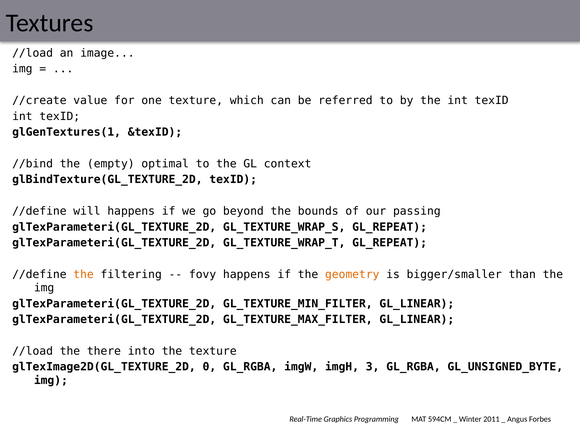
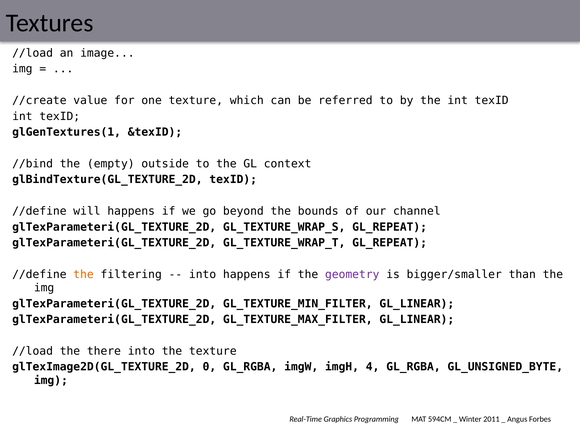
optimal: optimal -> outside (165, 164)
passing: passing -> channel (417, 211)
fovy: fovy -> into (203, 274)
geometry colour: orange -> purple (352, 274)
3: 3 -> 4 (373, 367)
